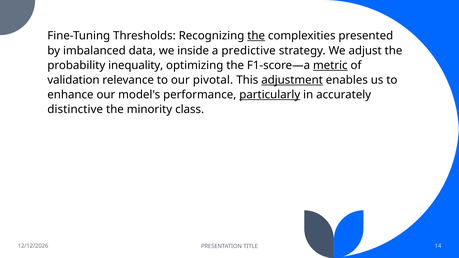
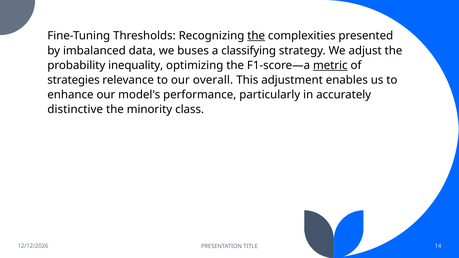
inside: inside -> buses (193, 51)
predictive: predictive -> classifying (249, 51)
validation: validation -> strategies (73, 80)
pivotal: pivotal -> overall (213, 80)
adjustment underline: present -> none (292, 80)
particularly underline: present -> none (270, 95)
